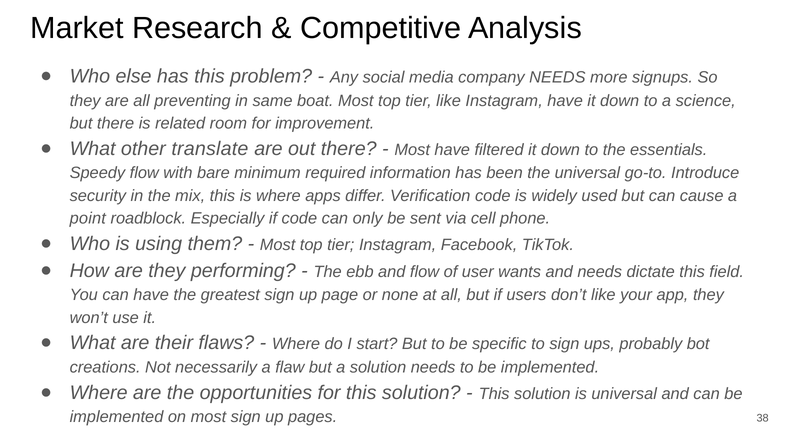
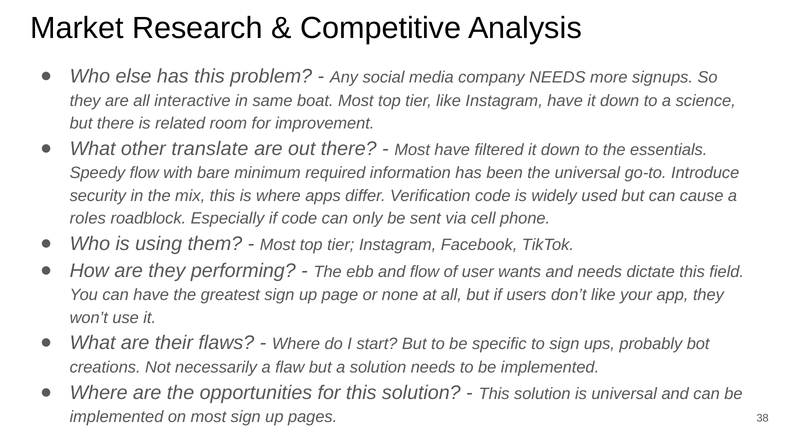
preventing: preventing -> interactive (192, 101)
point: point -> roles (88, 219)
